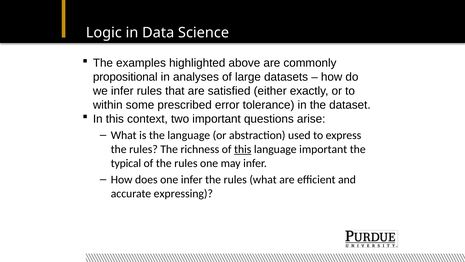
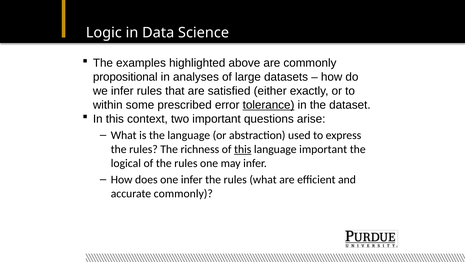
tolerance underline: none -> present (269, 105)
typical: typical -> logical (126, 163)
accurate expressing: expressing -> commonly (183, 193)
